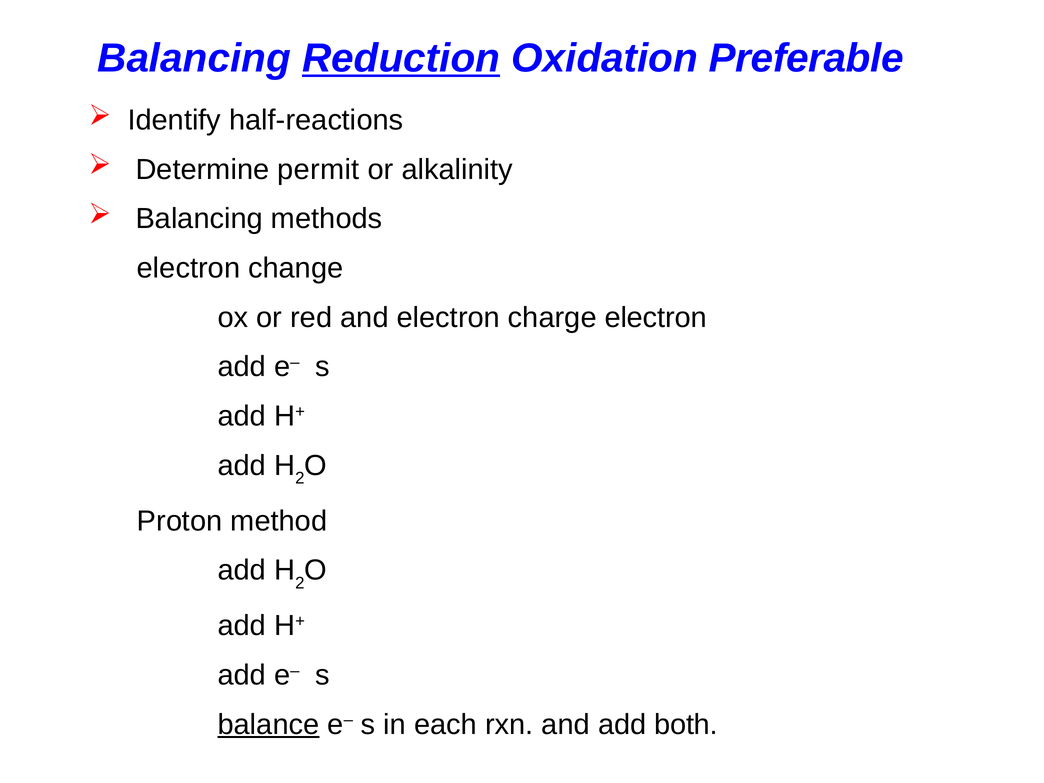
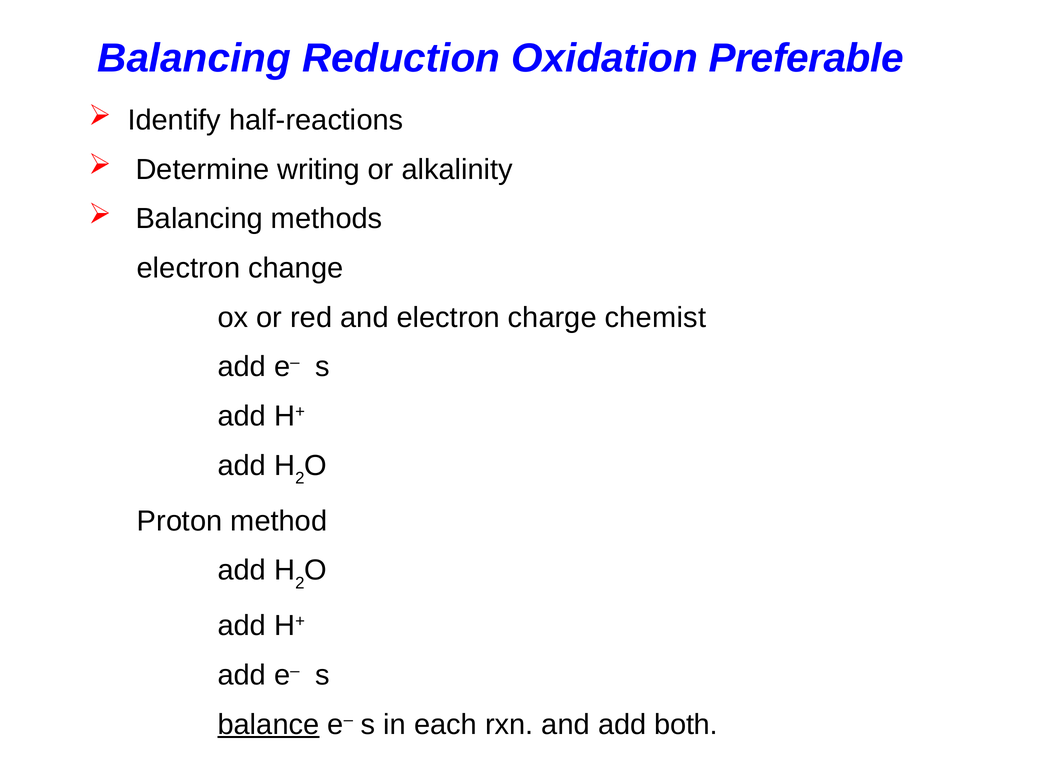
Reduction underline: present -> none (401, 58)
permit: permit -> writing (319, 170)
charge electron: electron -> chemist (655, 318)
